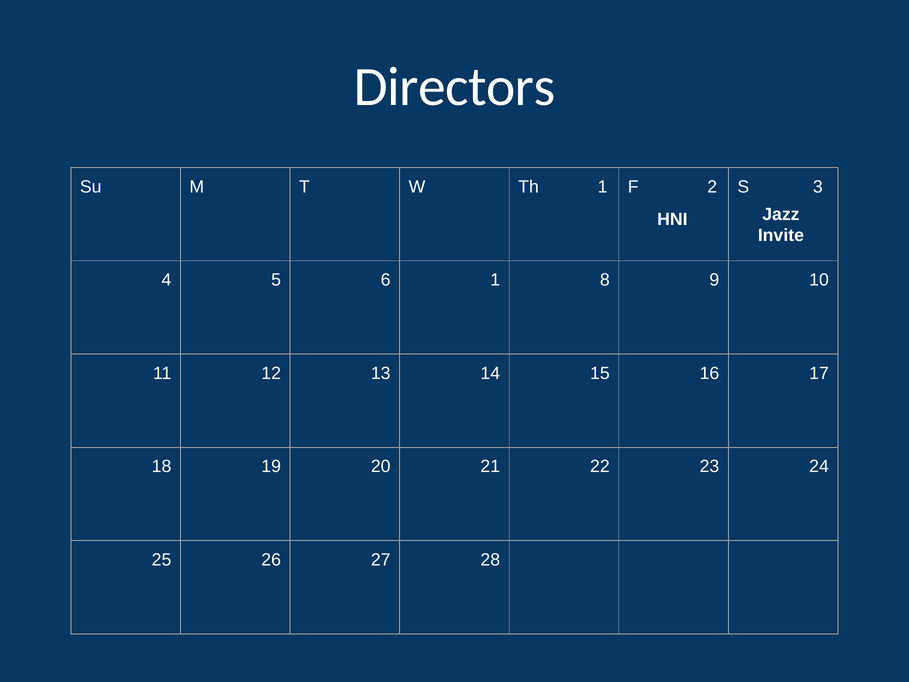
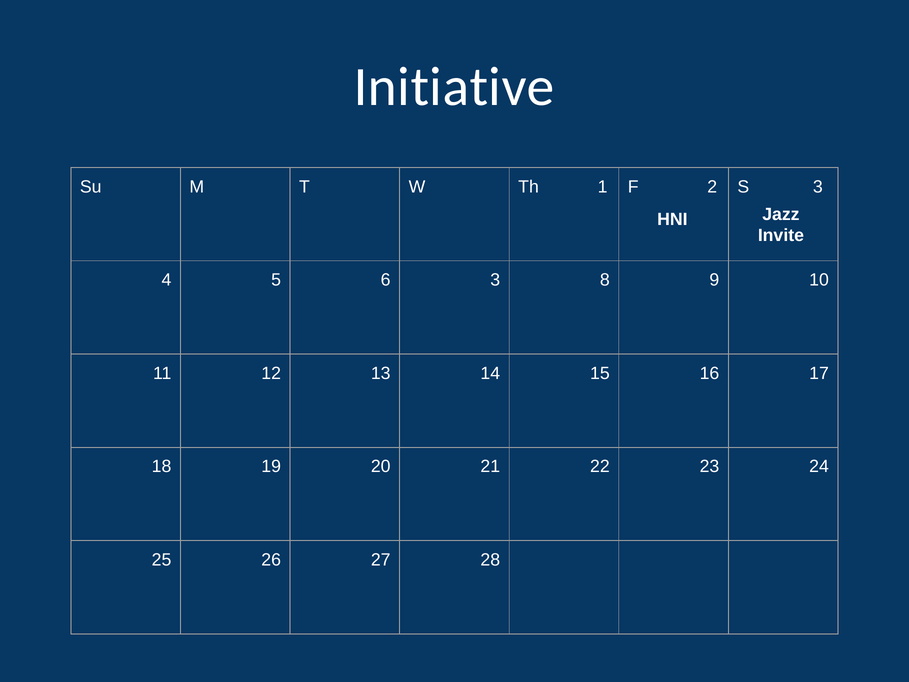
Directors: Directors -> Initiative (454, 87)
6 1: 1 -> 3 (495, 280)
